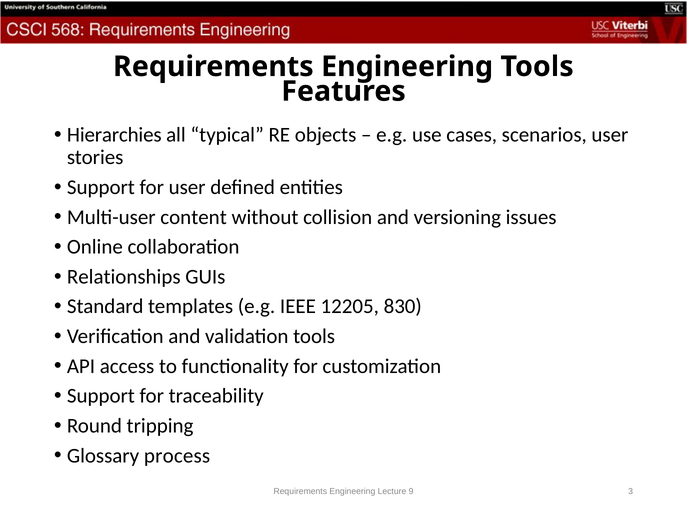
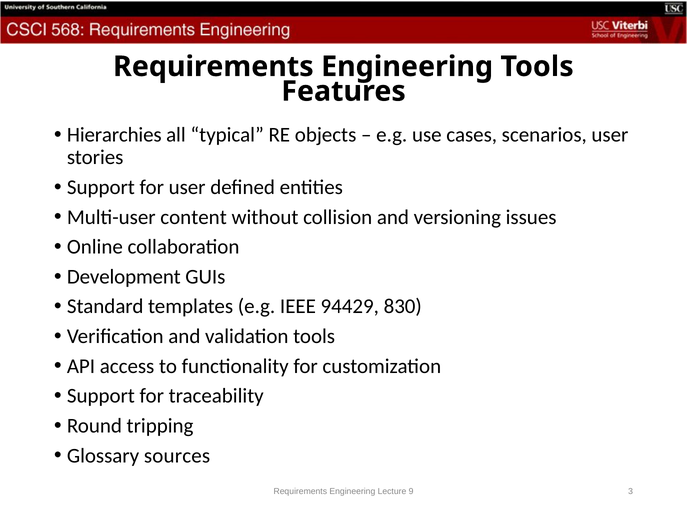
Relationships: Relationships -> Development (124, 277)
12205: 12205 -> 94429 (350, 307)
process: process -> sources (177, 456)
